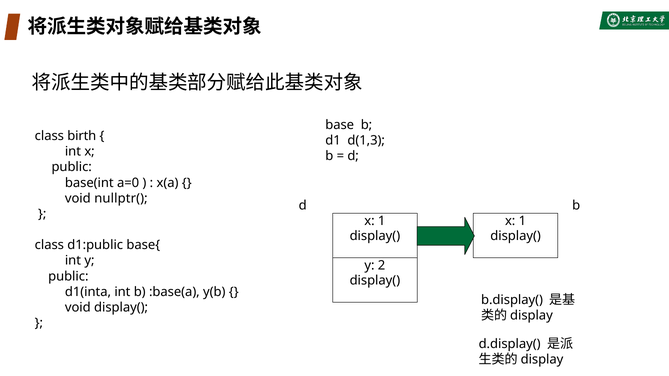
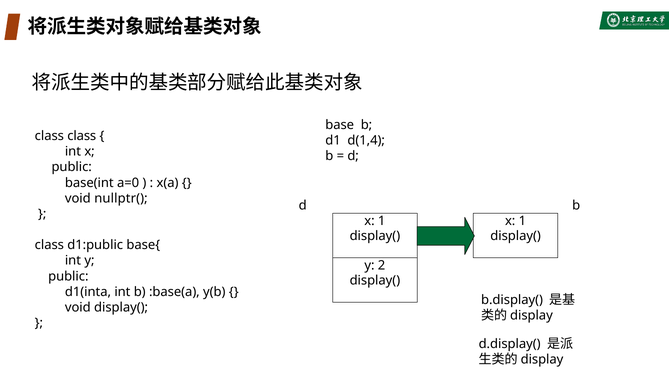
class birth: birth -> class (82, 136)
d(1,3: d(1,3 -> d(1,4 (366, 141)
